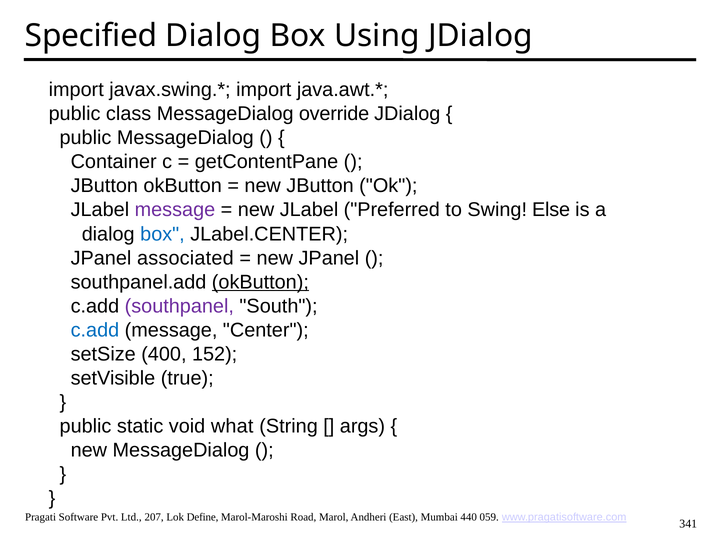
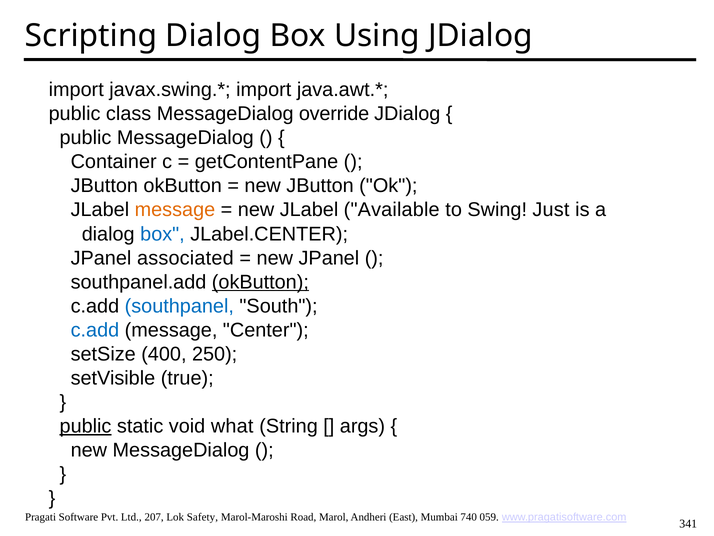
Specified: Specified -> Scripting (91, 36)
message colour: purple -> orange (175, 210)
Preferred: Preferred -> Available (392, 210)
Else: Else -> Just (551, 210)
southpanel colour: purple -> blue (179, 306)
152: 152 -> 250 (215, 354)
public underline: none -> present (86, 426)
Define: Define -> Safety (202, 517)
440: 440 -> 740 (469, 517)
